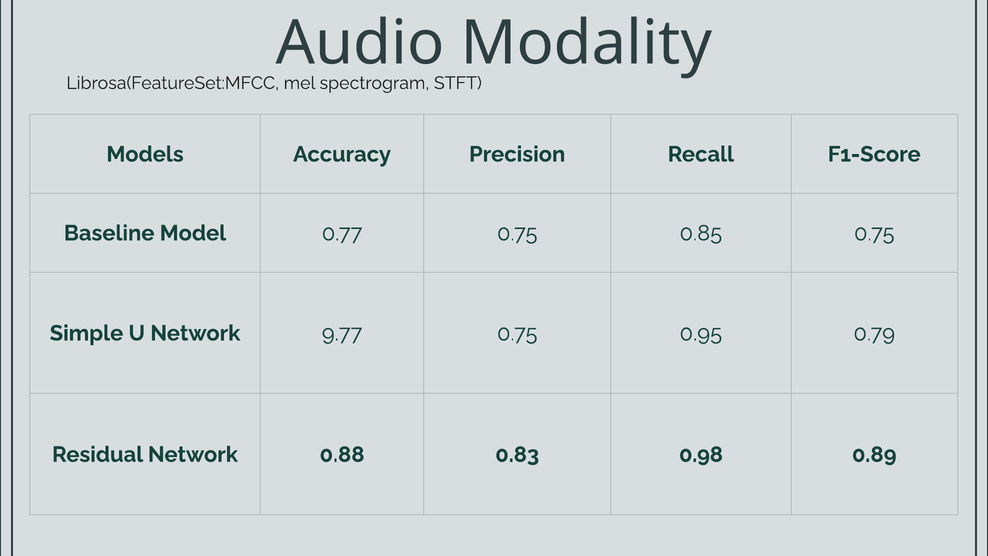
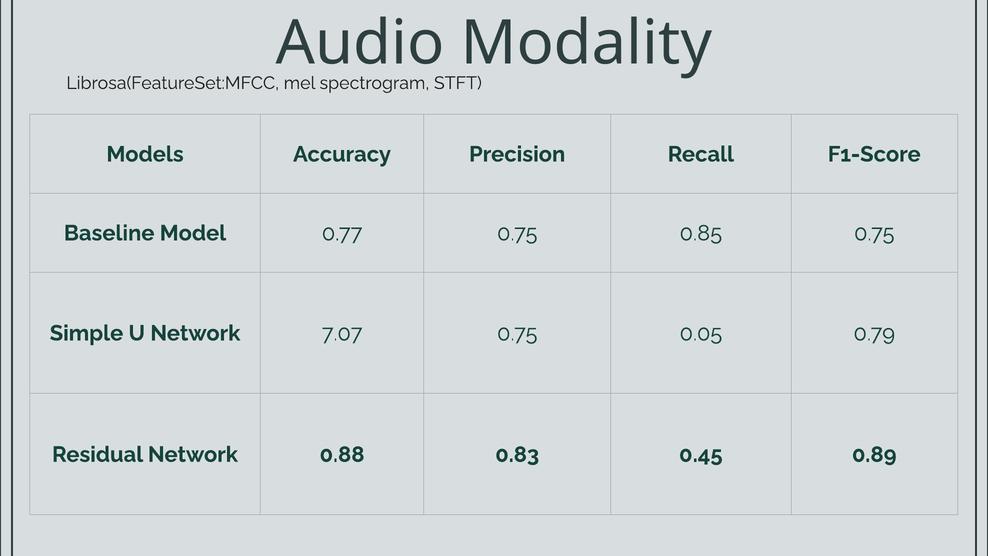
9.77: 9.77 -> 7.07 (342, 333)
0.95: 0.95 -> 0.05 (701, 333)
0.98: 0.98 -> 0.45 (701, 454)
